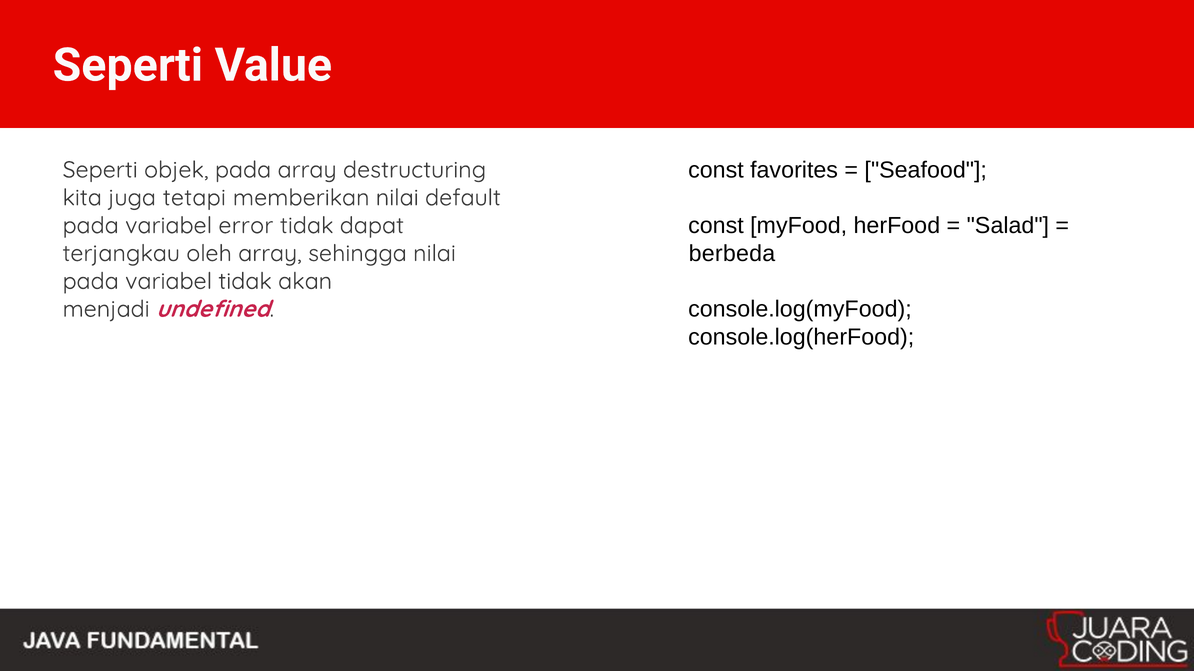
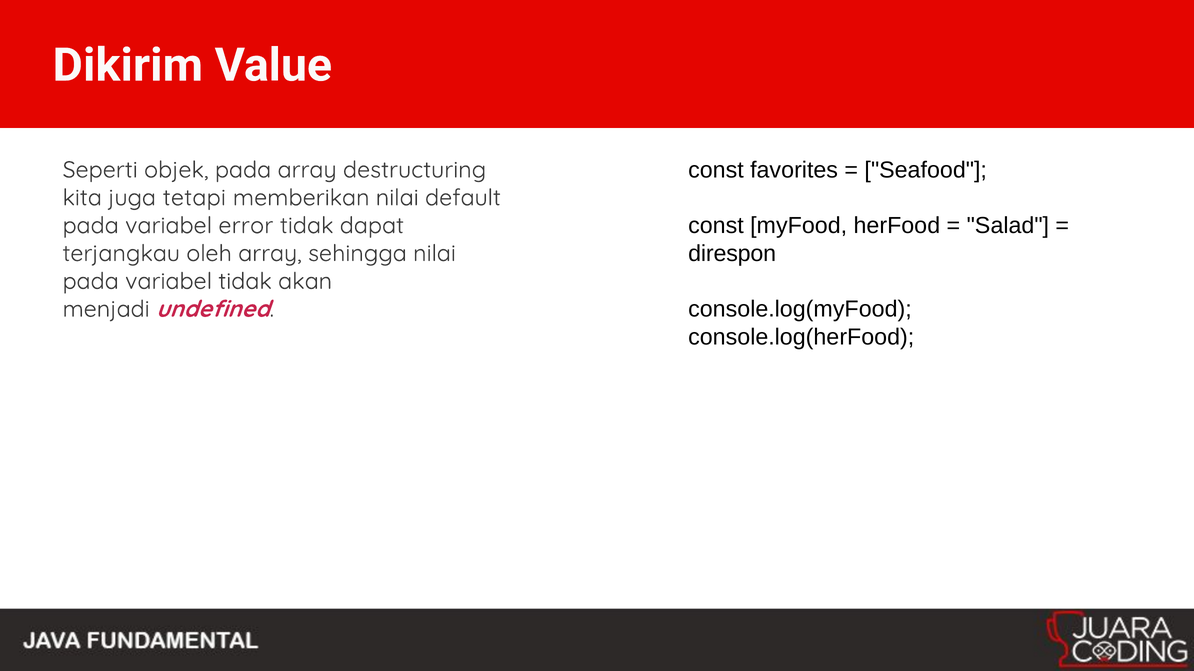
Seperti: Seperti -> Dikirim (128, 65)
berbeda: berbeda -> direspon (732, 254)
